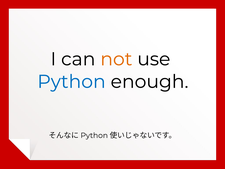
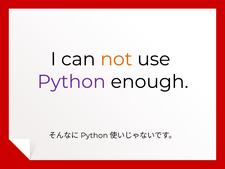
Python colour: blue -> purple (71, 82)
